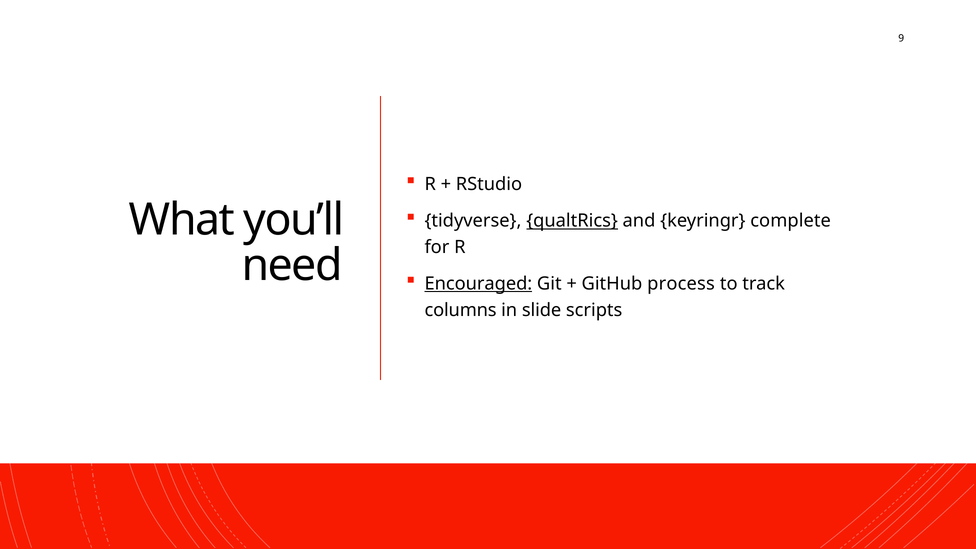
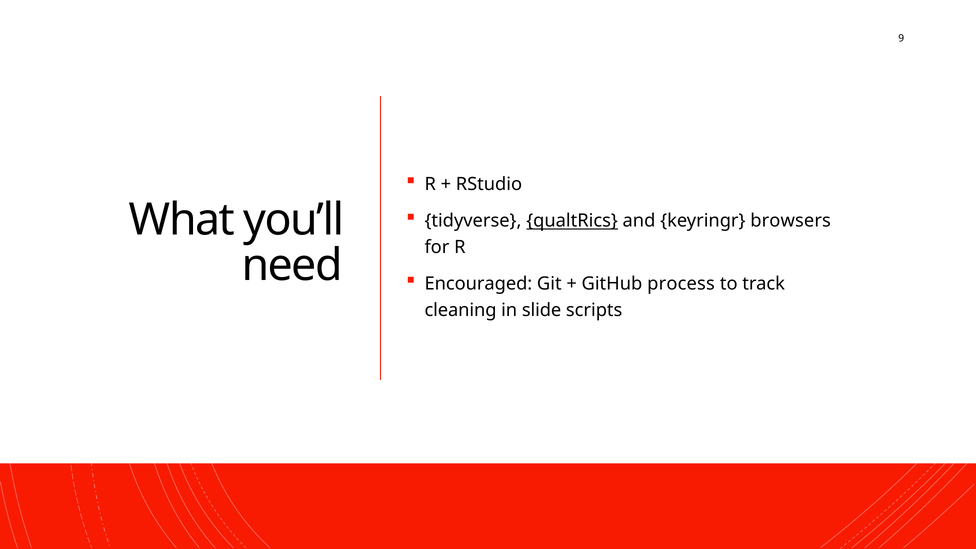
complete: complete -> browsers (791, 221)
Encouraged underline: present -> none (478, 284)
columns: columns -> cleaning (461, 310)
